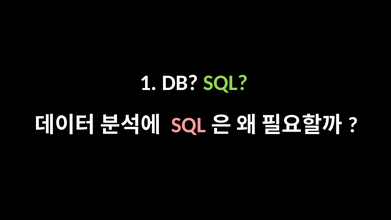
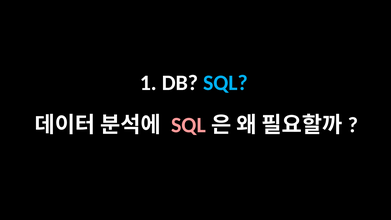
SQL colour: light green -> light blue (225, 83)
